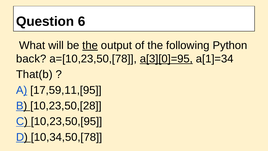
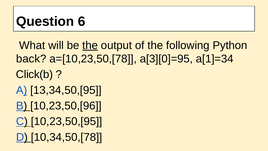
a[3][0]=95 underline: present -> none (166, 59)
That(b: That(b -> Click(b (34, 74)
17,59,11,[95: 17,59,11,[95 -> 13,34,50,[95 (66, 90)
10,23,50,[28: 10,23,50,[28 -> 10,23,50,[96 (66, 106)
